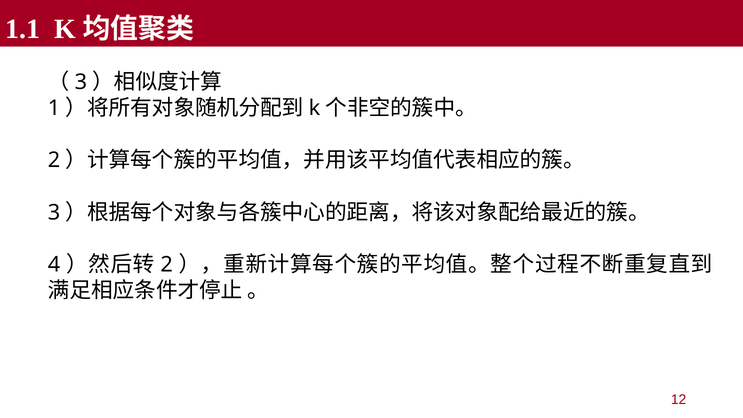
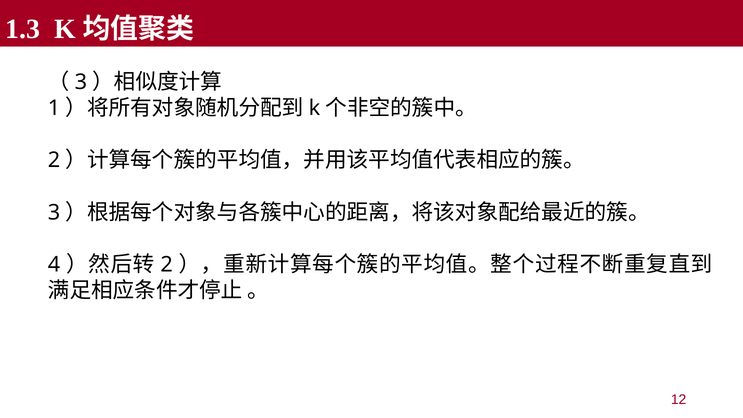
1.1: 1.1 -> 1.3 (23, 29)
